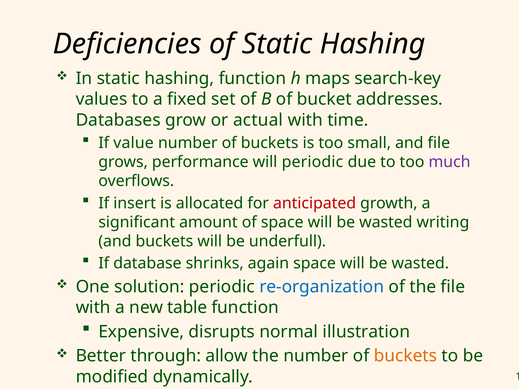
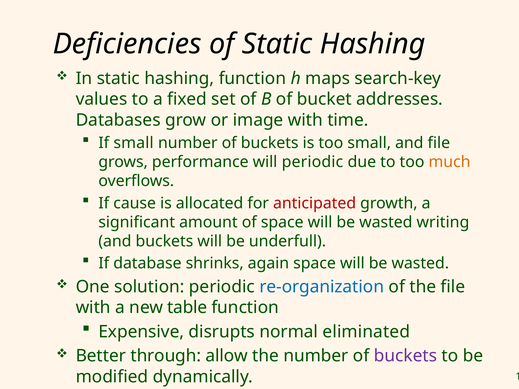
actual: actual -> image (258, 120)
If value: value -> small (134, 143)
much colour: purple -> orange (450, 162)
insert: insert -> cause (135, 203)
illustration: illustration -> eliminated (366, 332)
buckets colour: orange -> purple (405, 356)
